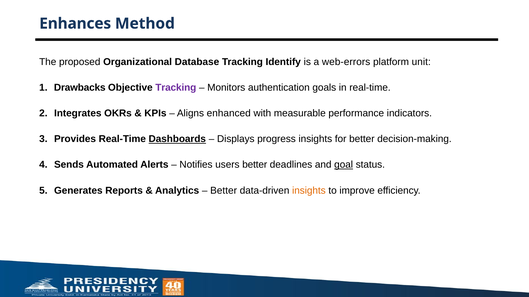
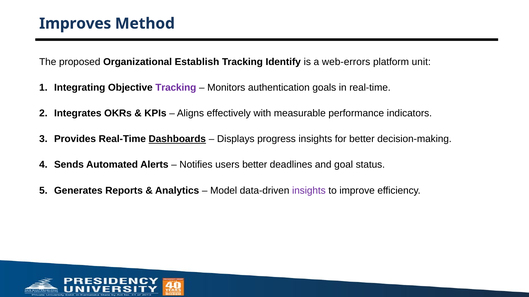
Enhances: Enhances -> Improves (75, 24)
Database: Database -> Establish (197, 62)
Drawbacks: Drawbacks -> Integrating (80, 88)
enhanced: enhanced -> effectively (229, 113)
goal underline: present -> none (344, 165)
Better: Better -> Model (224, 191)
insights colour: orange -> purple (309, 191)
